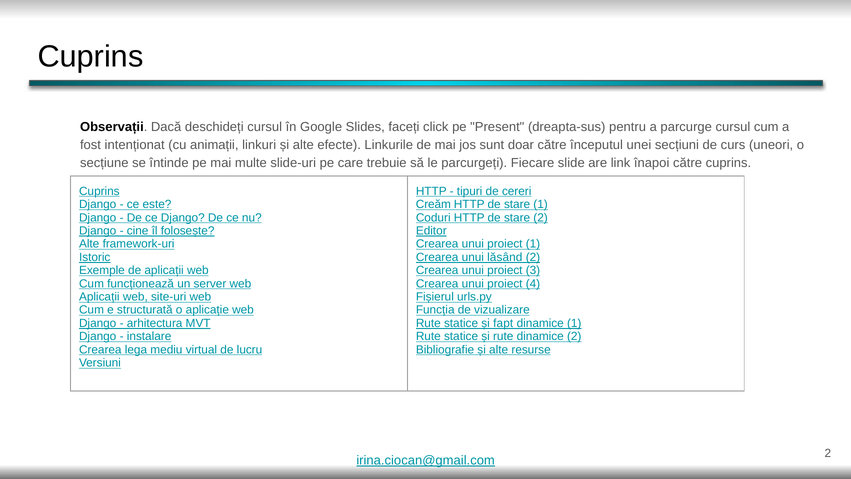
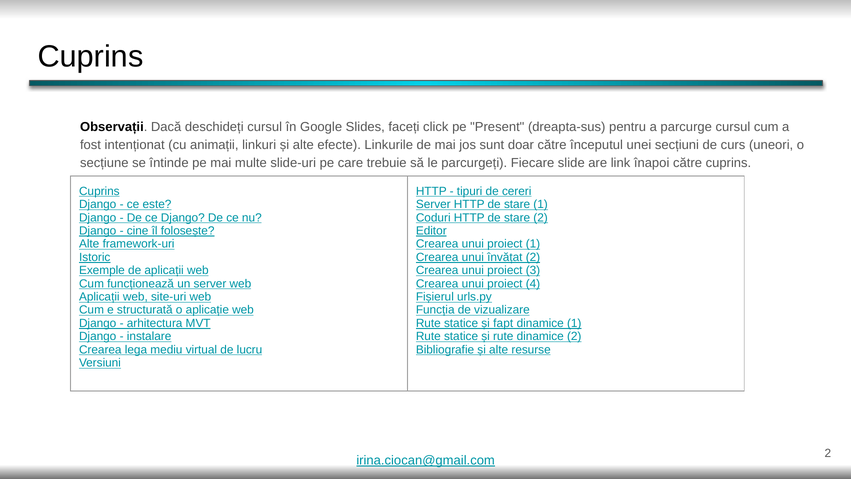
Creăm: Creăm -> Server (433, 204)
lăsând: lăsând -> învățat (505, 257)
